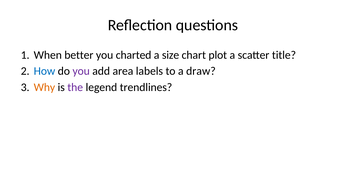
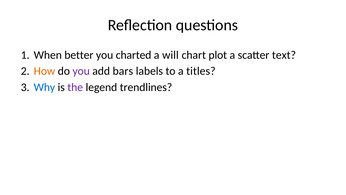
size: size -> will (170, 55)
title: title -> text (284, 55)
How colour: blue -> orange (44, 71)
area: area -> bars (123, 71)
draw: draw -> titles (201, 71)
Why colour: orange -> blue (44, 87)
